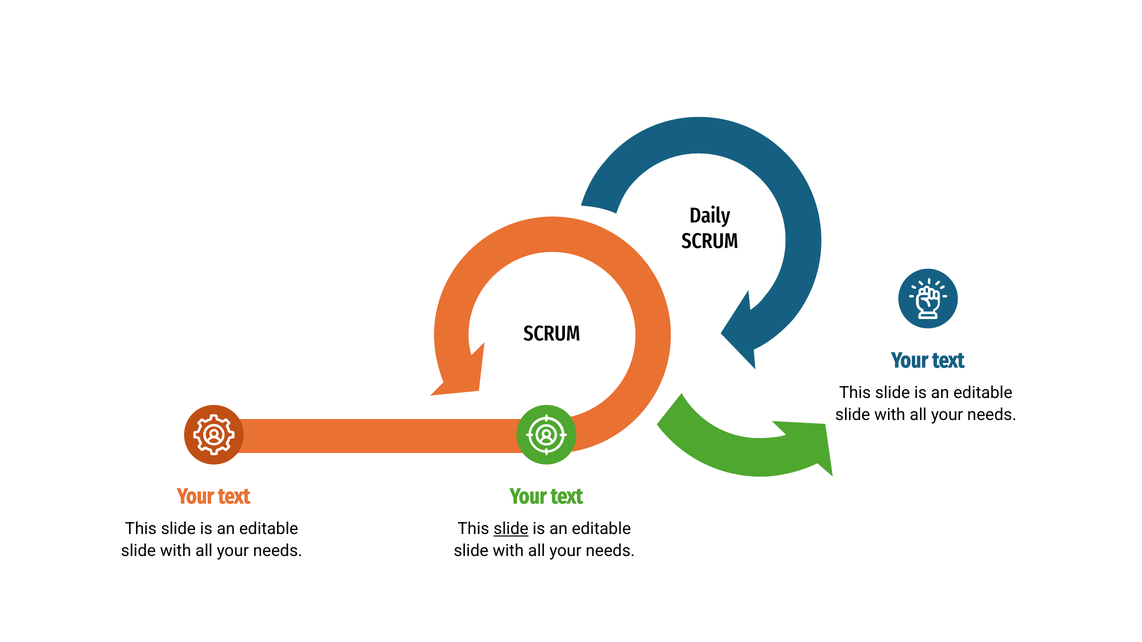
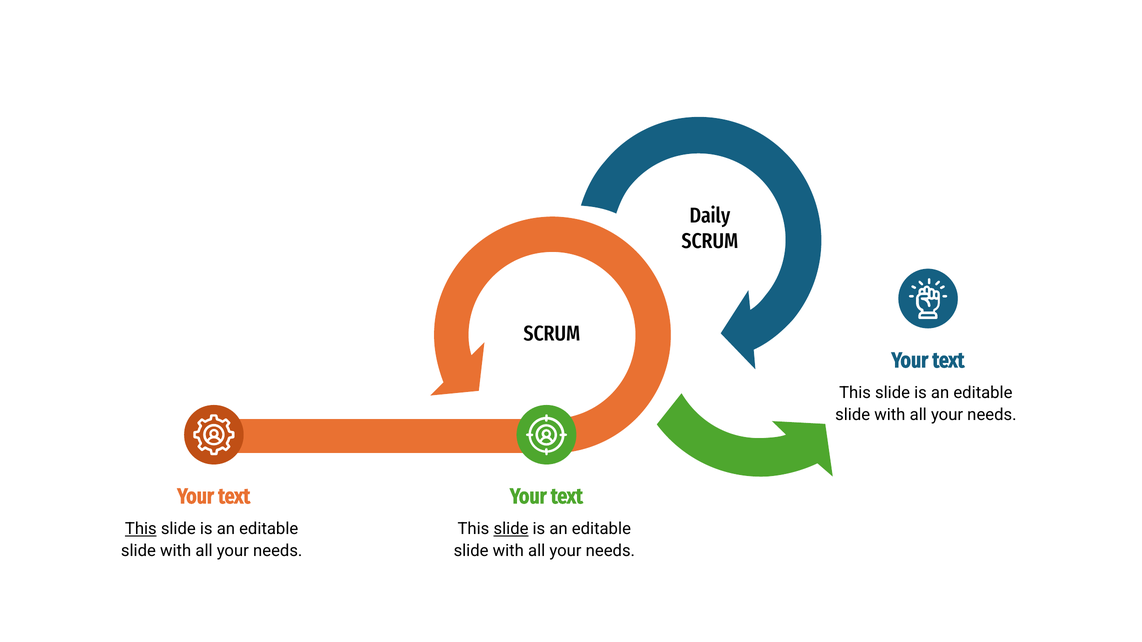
This underline: none -> present (141, 529)
